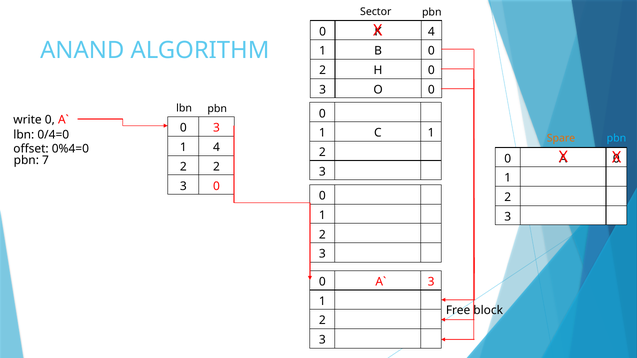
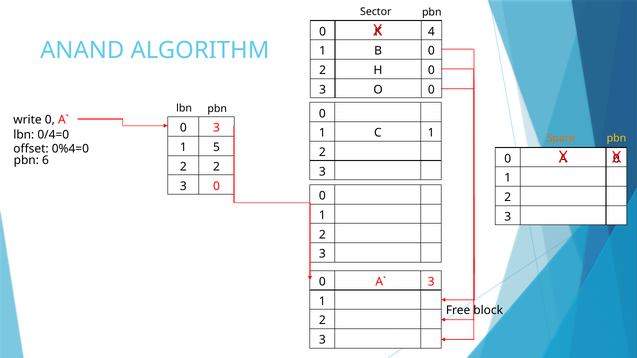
pbn colour: light blue -> yellow (616, 138)
1 4: 4 -> 5 (217, 147)
7: 7 -> 6 (45, 161)
